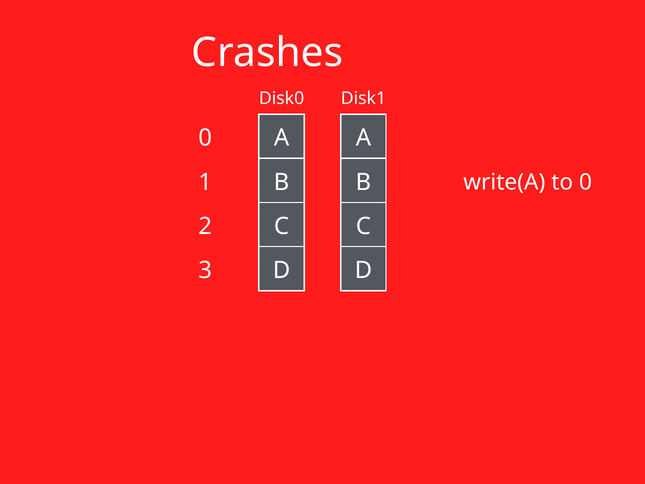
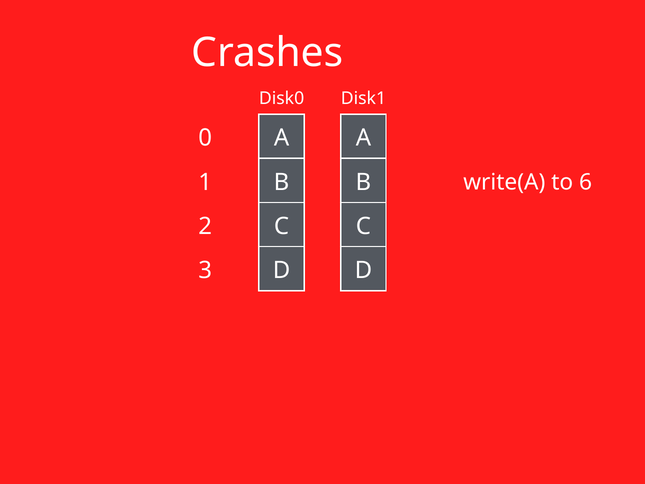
to 0: 0 -> 6 (586, 182)
